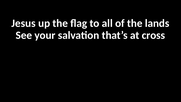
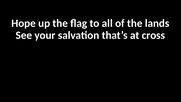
Jesus: Jesus -> Hope (24, 23)
